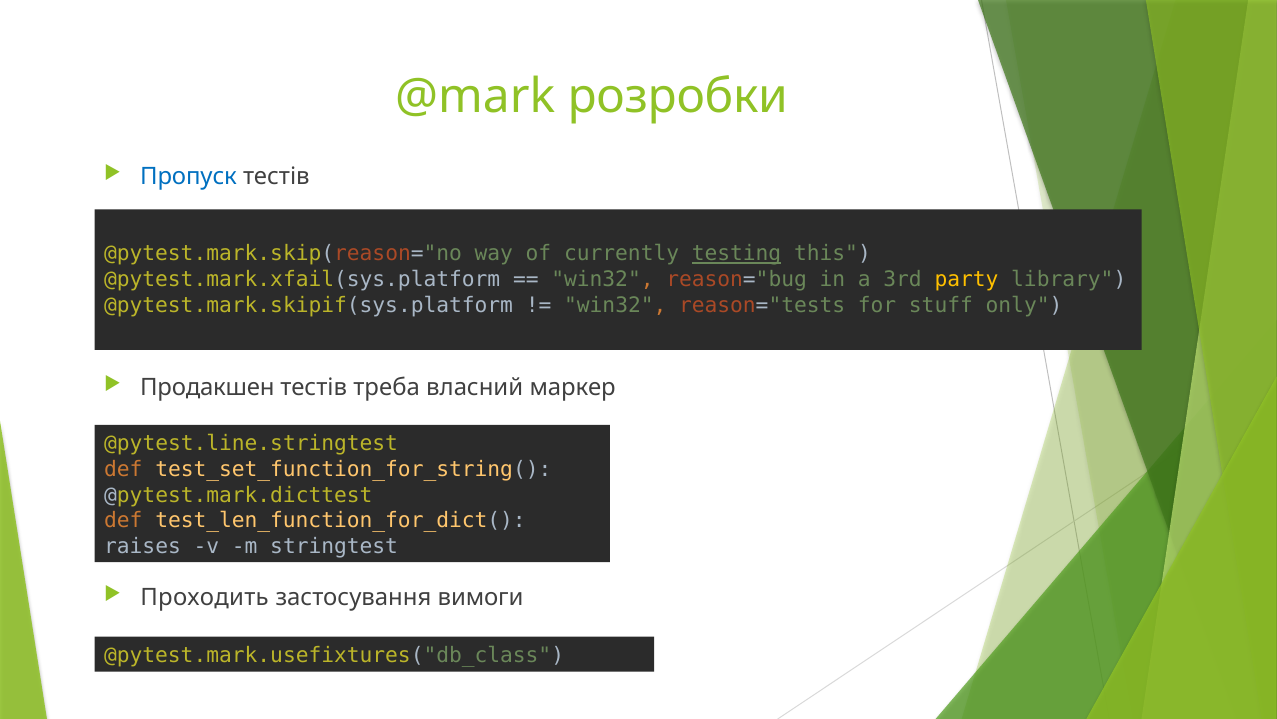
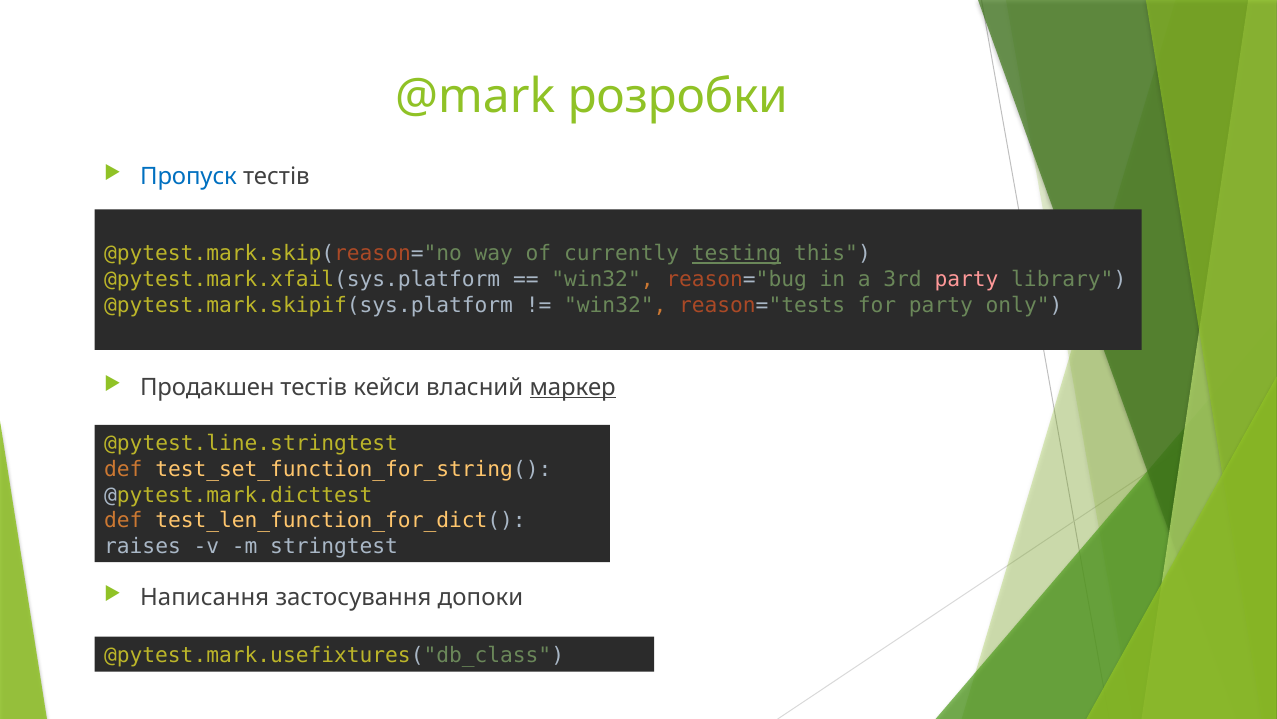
party colour: yellow -> pink (967, 279)
for stuff: stuff -> party (941, 305)
треба: треба -> кейси (387, 387)
маркер underline: none -> present (573, 387)
Проходить: Проходить -> Написання (205, 597)
вимоги: вимоги -> допоки (480, 597)
